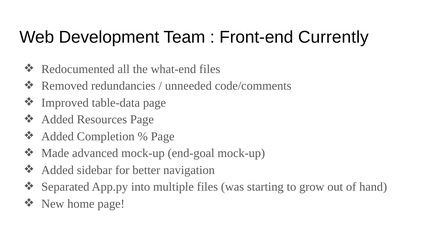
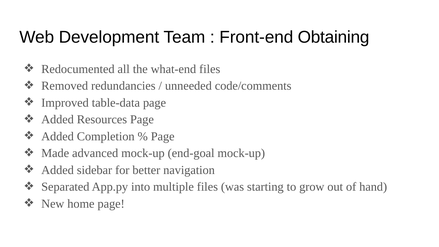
Currently: Currently -> Obtaining (334, 37)
